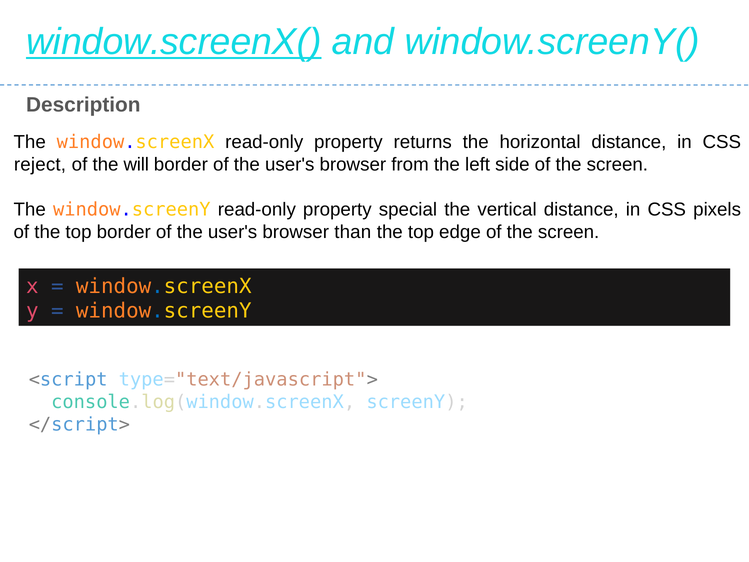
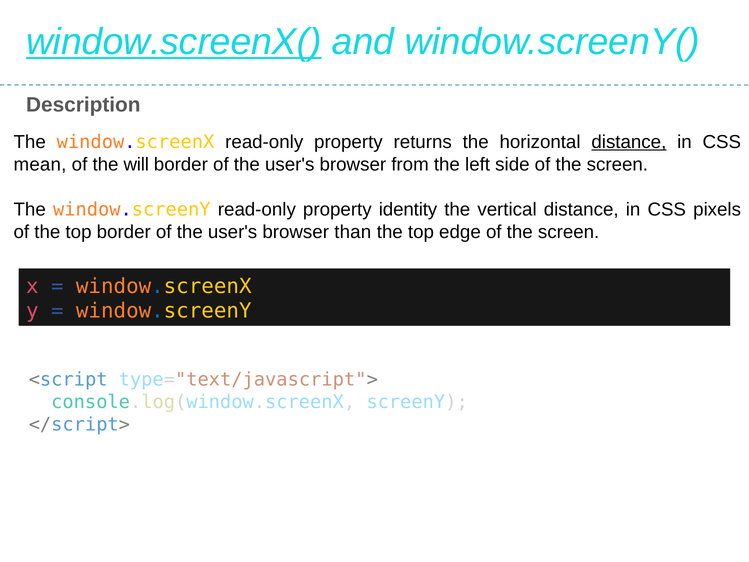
distance underline: none -> present (629, 142)
reject: reject -> mean (40, 164)
special: special -> identity (408, 209)
